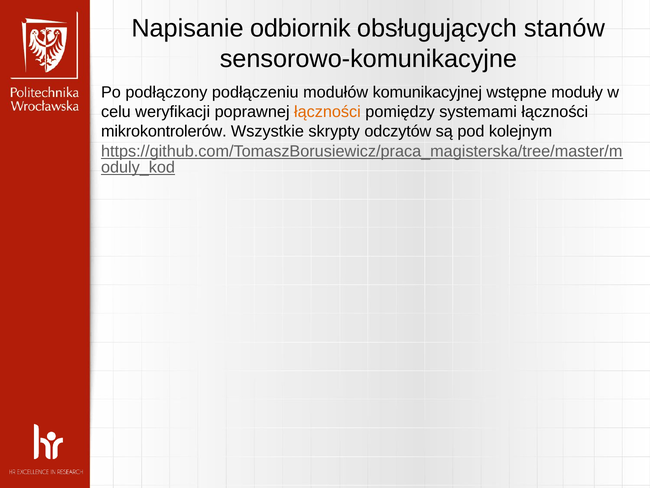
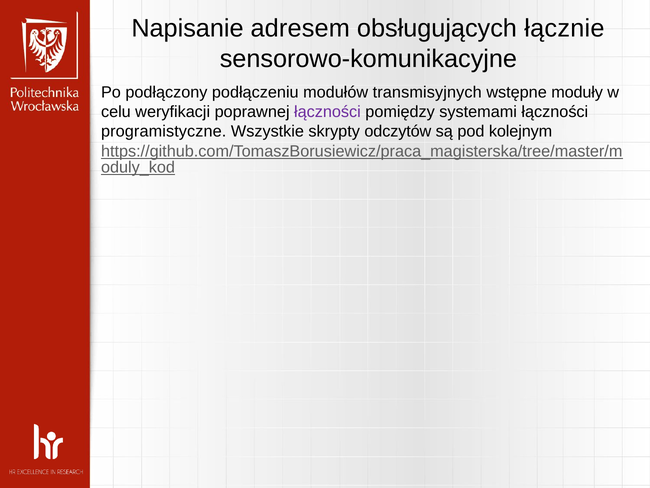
odbiornik: odbiornik -> adresem (300, 28)
stanów: stanów -> łącznie (564, 28)
komunikacyjnej: komunikacyjnej -> transmisyjnych (427, 92)
łączności colour: orange -> purple (327, 112)
mikrokontrolerów: mikrokontrolerów -> programistyczne (164, 131)
